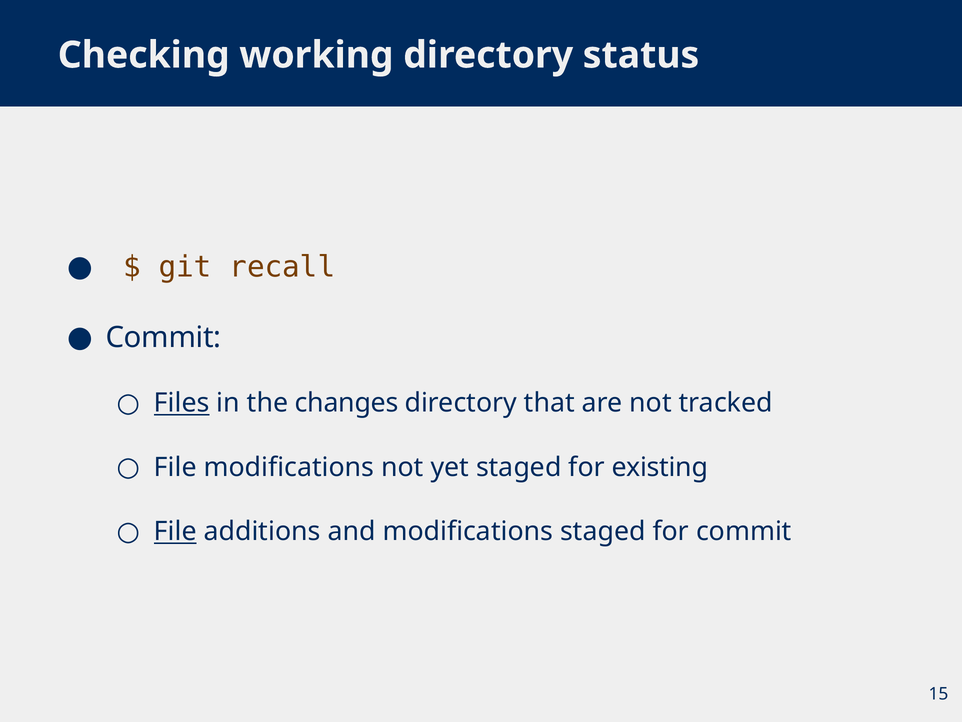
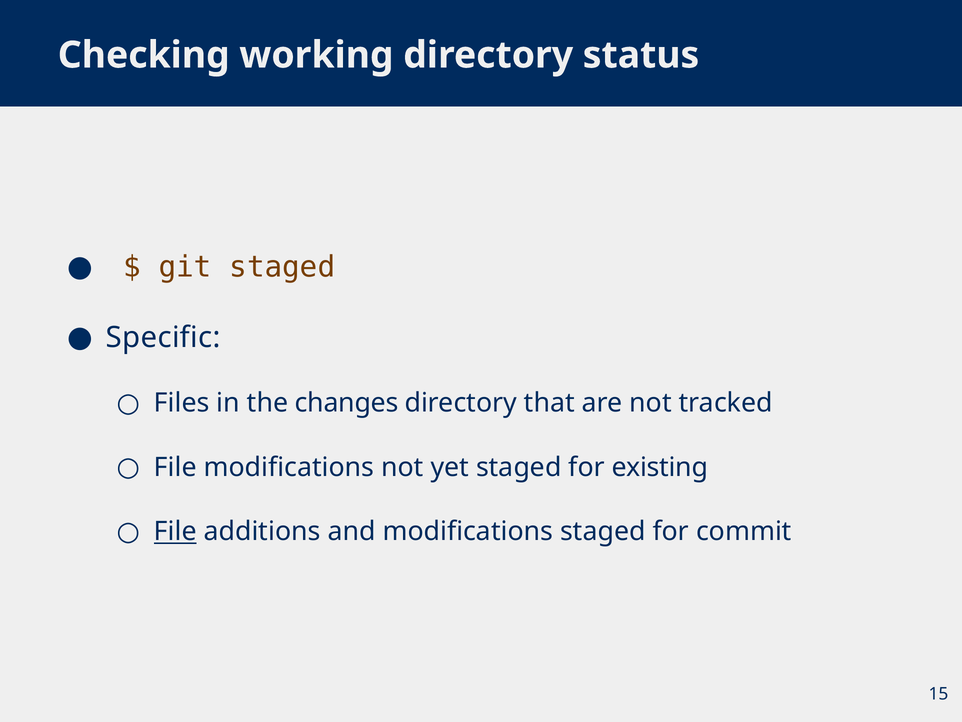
git recall: recall -> staged (282, 267)
Commit: Commit -> Specific (163, 337)
Files underline: present -> none (182, 403)
